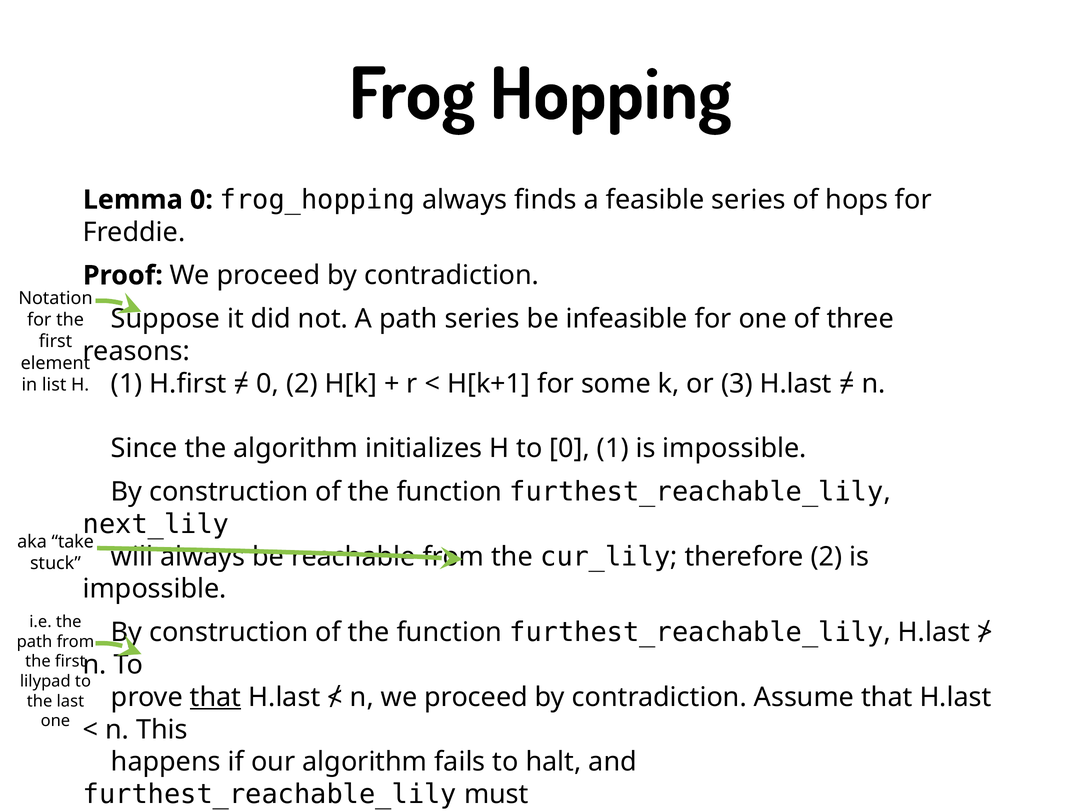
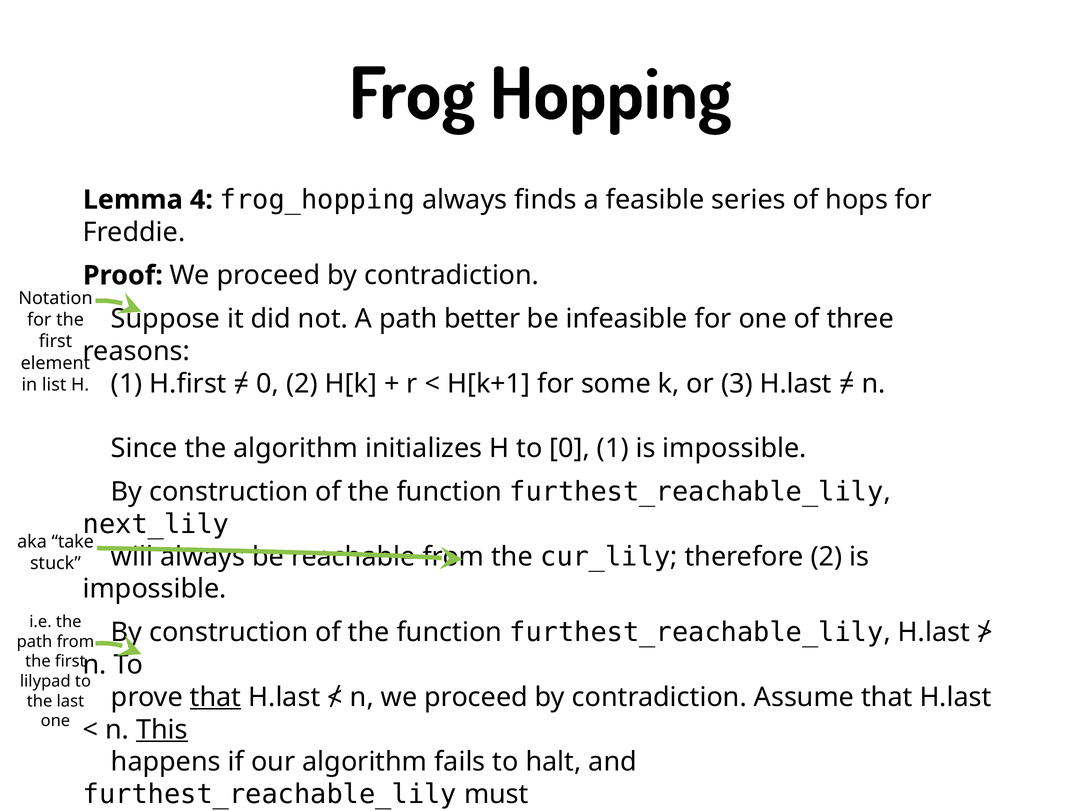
Lemma 0: 0 -> 4 (201, 200)
path series: series -> better (482, 319)
This underline: none -> present (162, 729)
